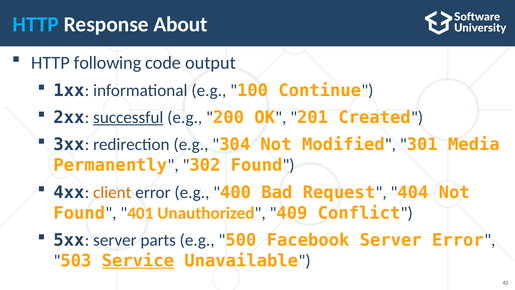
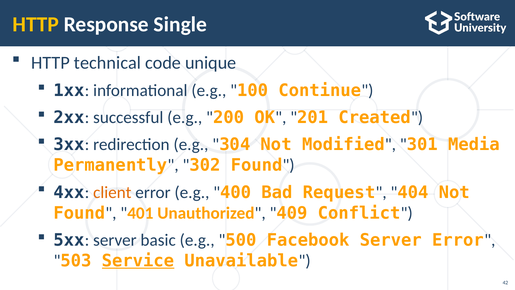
HTTP colour: light blue -> yellow (36, 24)
About: About -> Single (180, 24)
following: following -> technical (108, 63)
output: output -> unique (211, 63)
successful underline: present -> none (128, 117)
parts: parts -> basic (158, 240)
